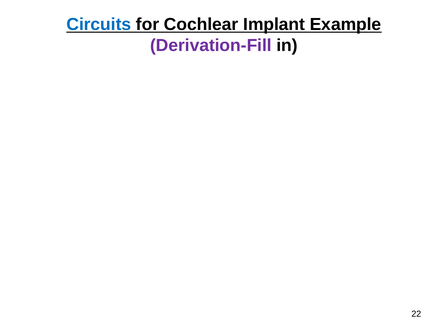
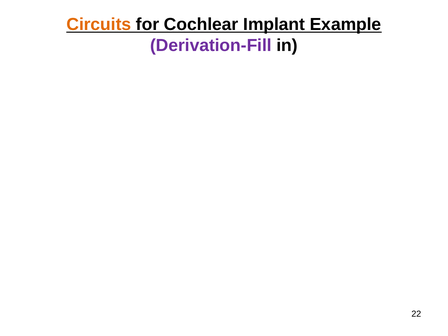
Circuits colour: blue -> orange (99, 24)
